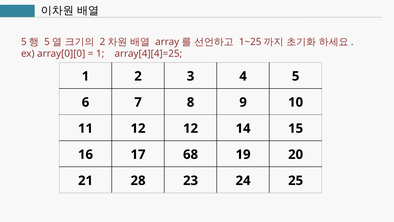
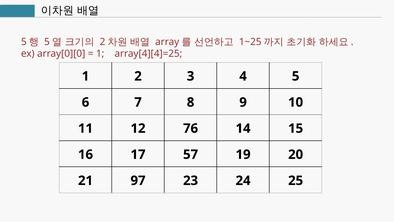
12 12: 12 -> 76 (191, 128)
68: 68 -> 57 (191, 154)
28: 28 -> 97 (138, 180)
